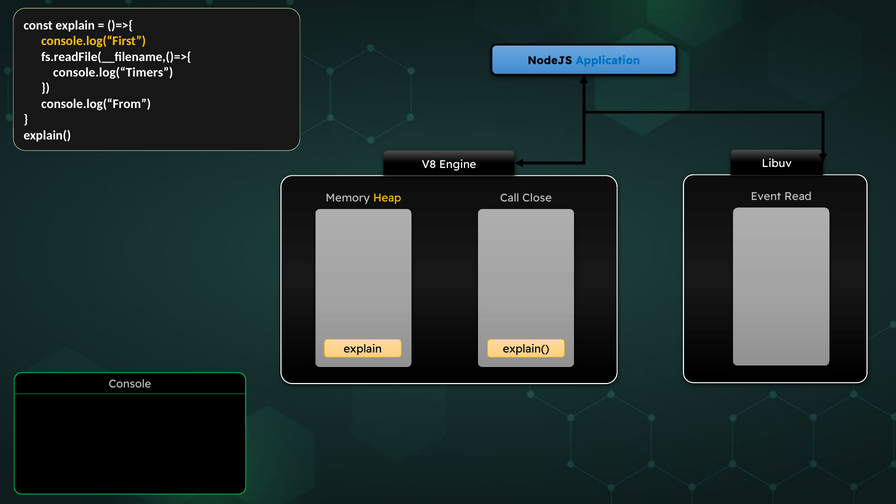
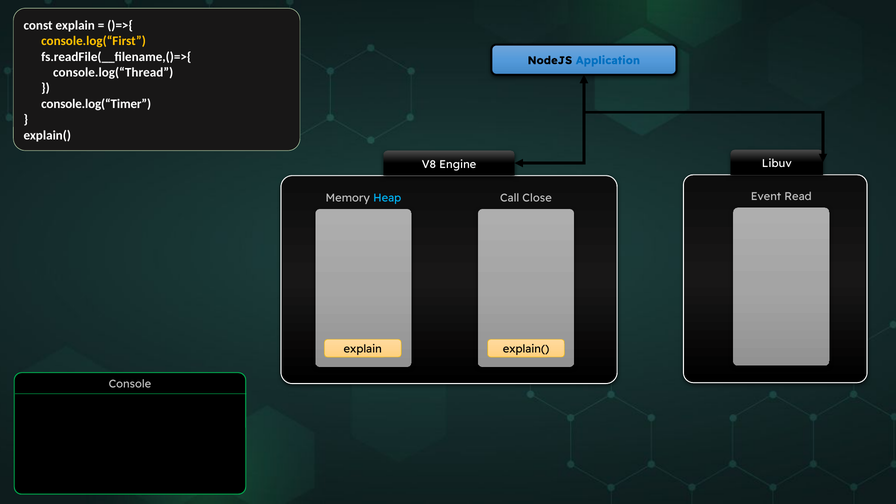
console.log(“Timers: console.log(“Timers -> console.log(“Thread (113, 72)
console.log(“From: console.log(“From -> console.log(“Timer (96, 104)
Heap colour: yellow -> light blue (387, 198)
